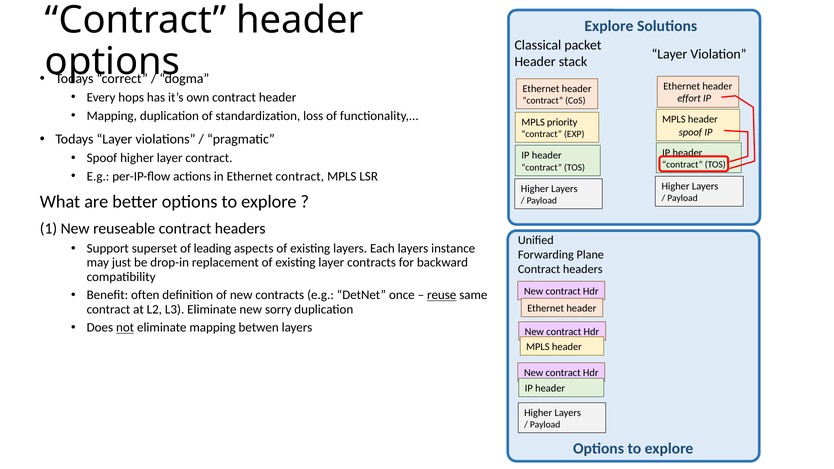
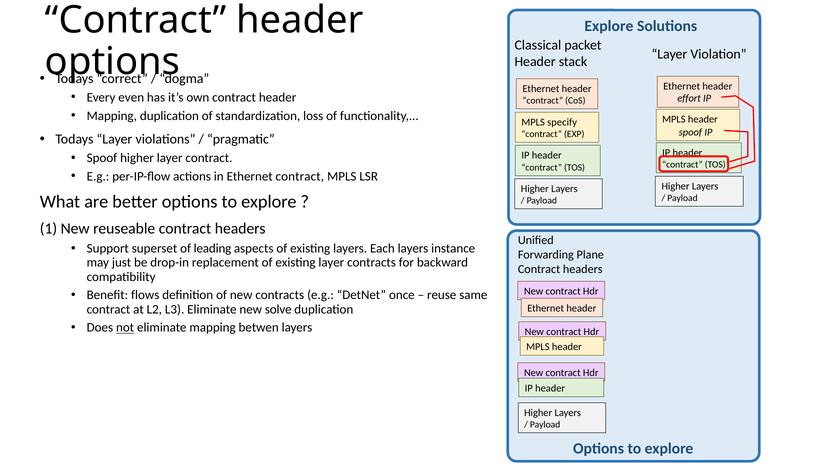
hops: hops -> even (131, 97)
priority: priority -> specify (562, 122)
often: often -> flows (145, 295)
reuse underline: present -> none (442, 295)
sorry: sorry -> solve (278, 309)
